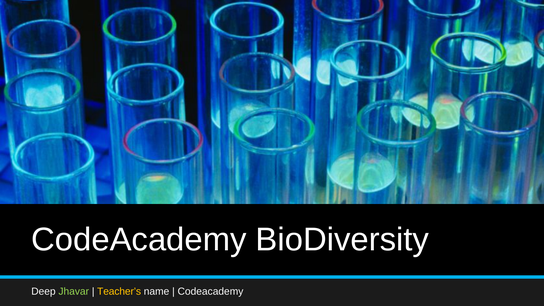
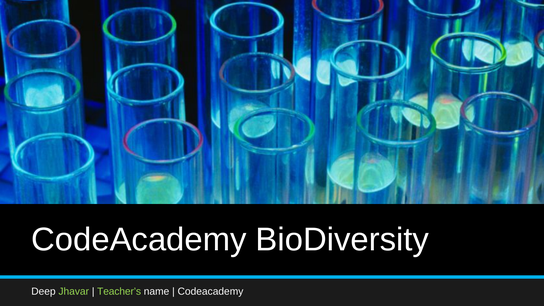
Teacher’s colour: yellow -> light green (119, 291)
